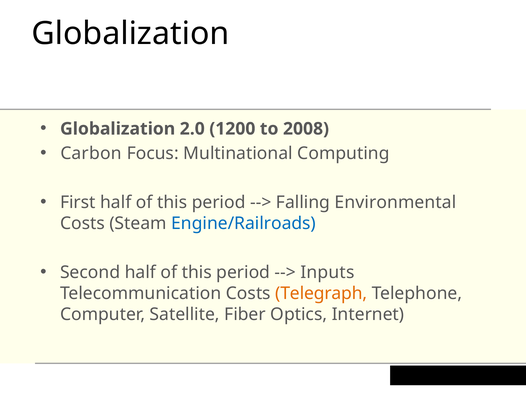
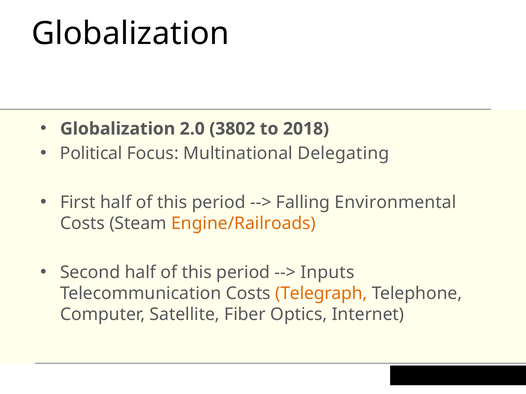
1200: 1200 -> 3802 (232, 129)
2008: 2008 -> 2018 (306, 129)
Carbon: Carbon -> Political (91, 153)
Computing: Computing -> Delegating (343, 153)
Engine/Railroads colour: blue -> orange (244, 224)
